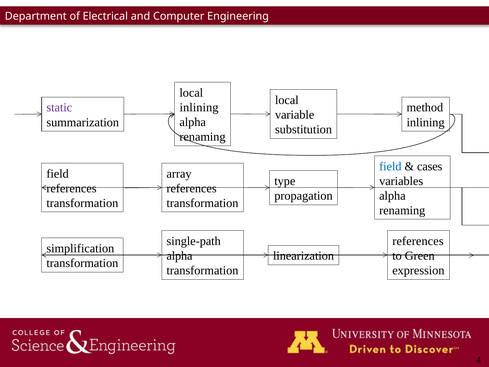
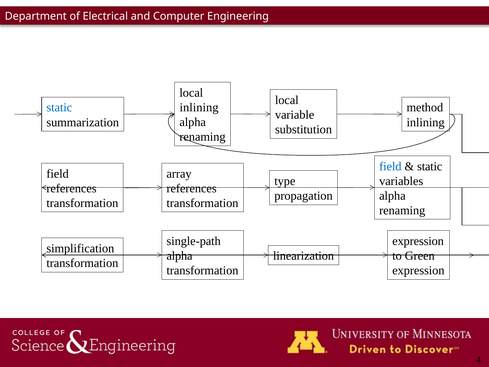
static colour: purple -> blue (59, 108)
cases: cases -> static (430, 166)
references: references -> expression (418, 241)
